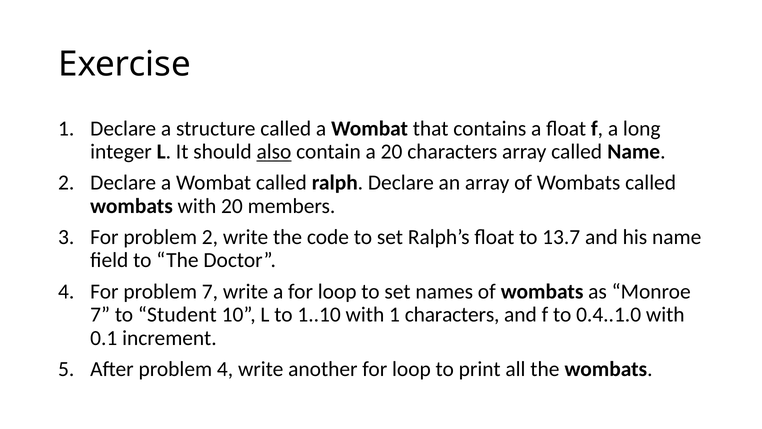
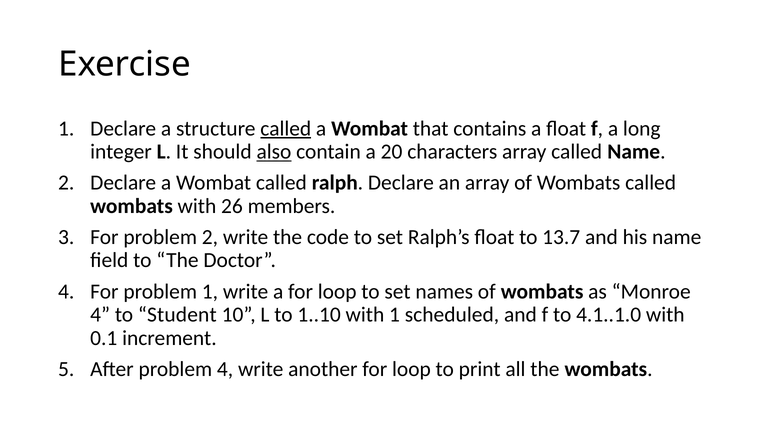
called underline: none -> present (286, 128)
with 20: 20 -> 26 (232, 206)
problem 7: 7 -> 1 (210, 291)
7: 7 -> 4 (100, 314)
1 characters: characters -> scheduled (452, 314)
0.4..1.0: 0.4..1.0 -> 4.1..1.0 (609, 314)
